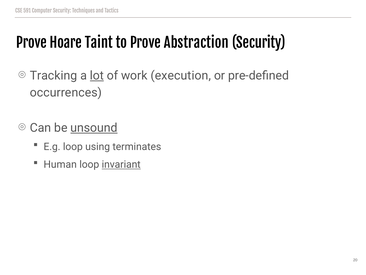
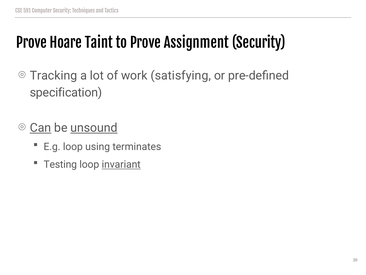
Abstraction: Abstraction -> Assignment (196, 43)
lot underline: present -> none (97, 76)
execution: execution -> satisfying (181, 76)
occurrences: occurrences -> specification (66, 92)
Can underline: none -> present (41, 128)
Human: Human -> Testing (60, 164)
